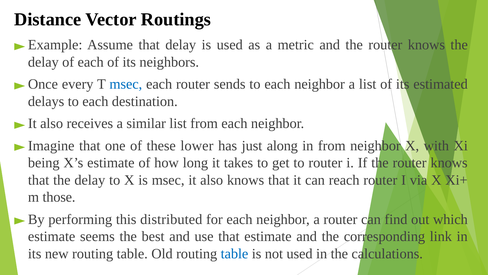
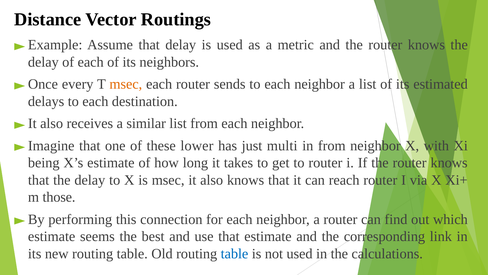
msec colour: blue -> orange (126, 84)
along: along -> multi (282, 146)
distributed: distributed -> connection (171, 219)
